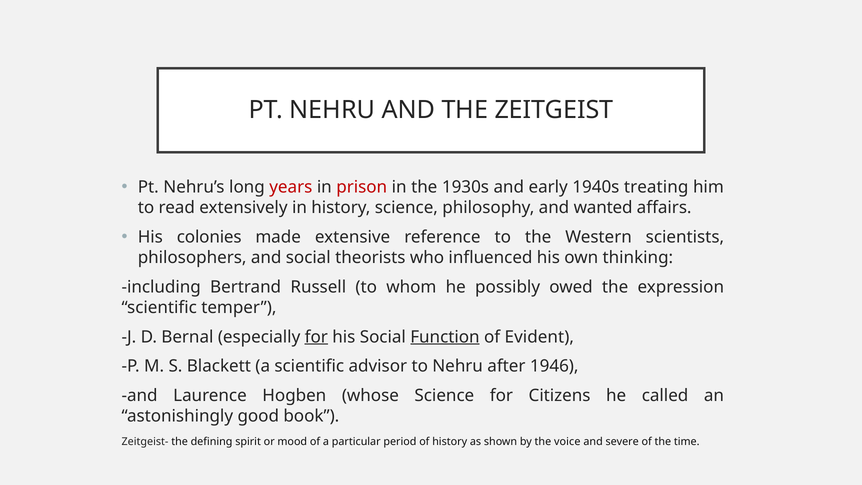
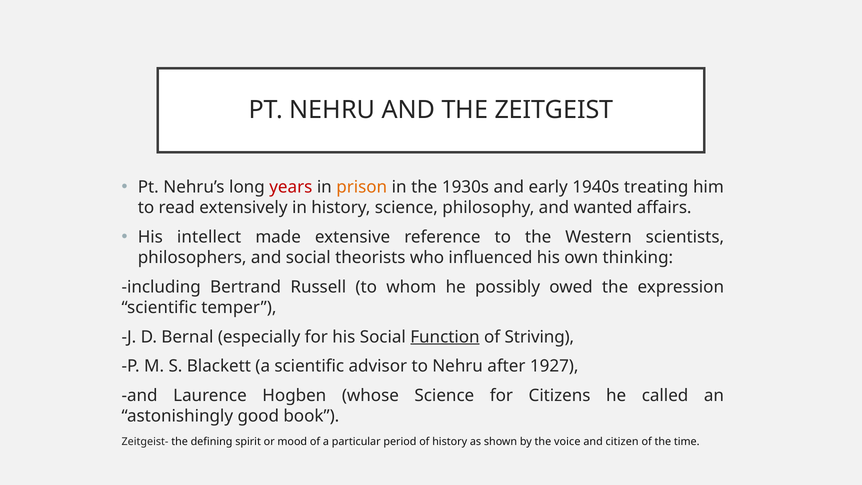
prison colour: red -> orange (362, 187)
colonies: colonies -> intellect (209, 237)
for underline: present -> none (316, 337)
Evident: Evident -> Striving (539, 337)
1946: 1946 -> 1927 (554, 366)
severe: severe -> citizen (622, 441)
